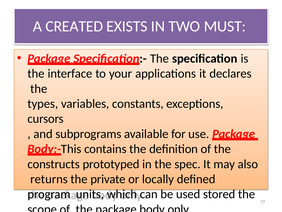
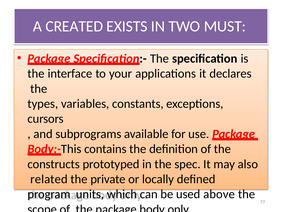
returns: returns -> related (49, 179)
stored: stored -> above (219, 194)
